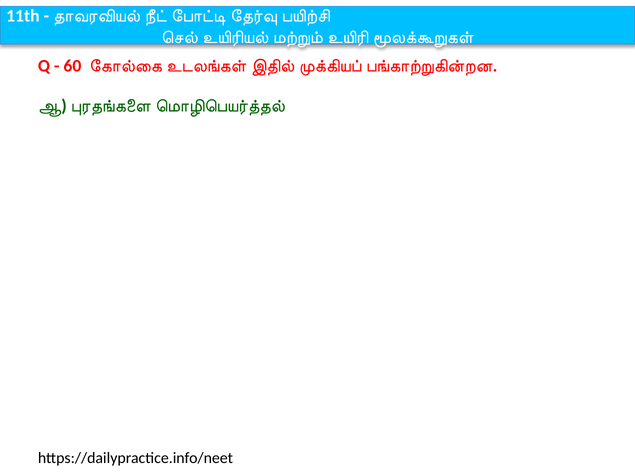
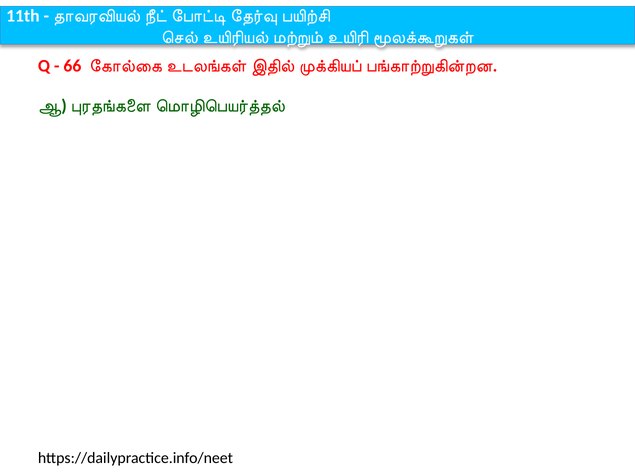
60: 60 -> 66 (72, 66)
